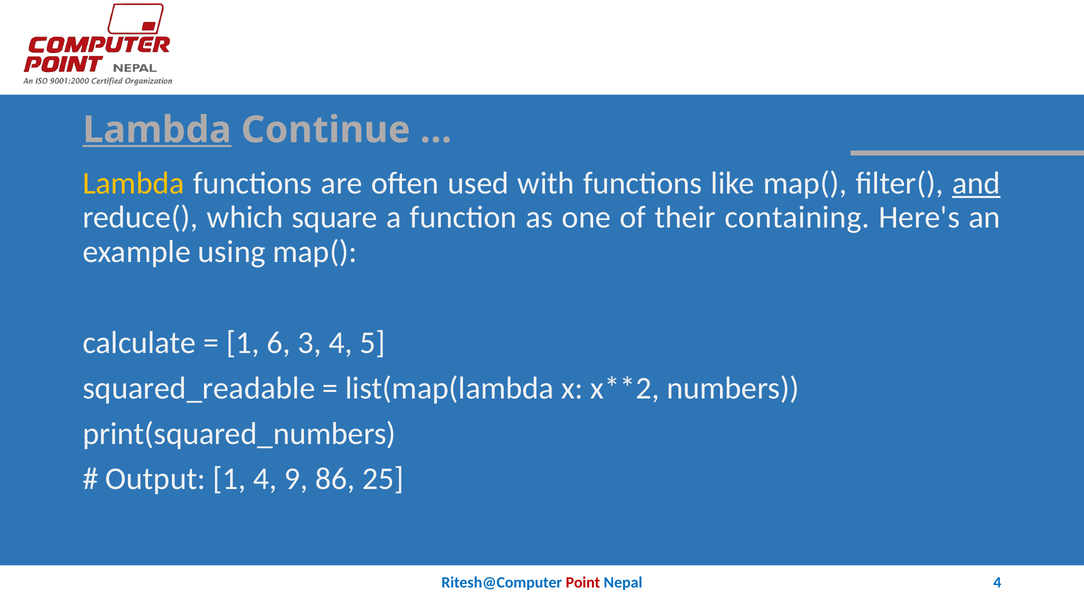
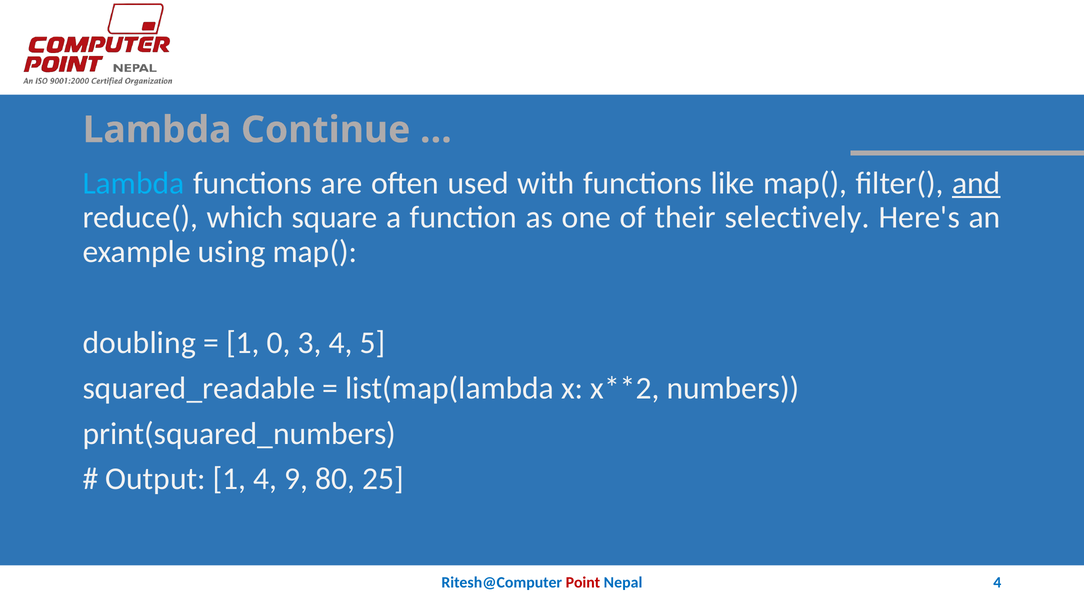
Lambda underline: present -> none (157, 130)
Lambda colour: yellow -> light blue (134, 183)
containing: containing -> selectively (797, 217)
calculate: calculate -> doubling (139, 342)
6: 6 -> 0 (279, 342)
86: 86 -> 80 (335, 479)
